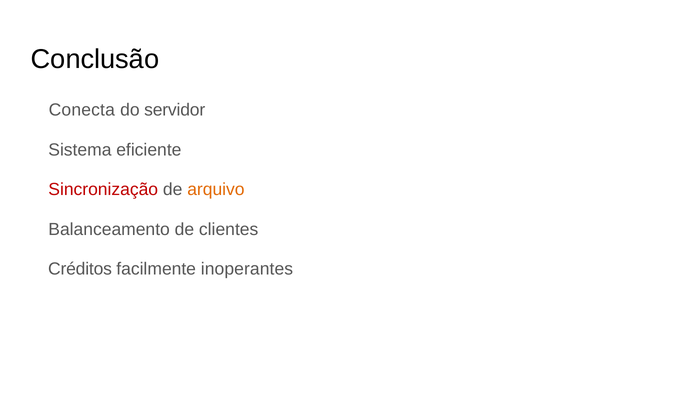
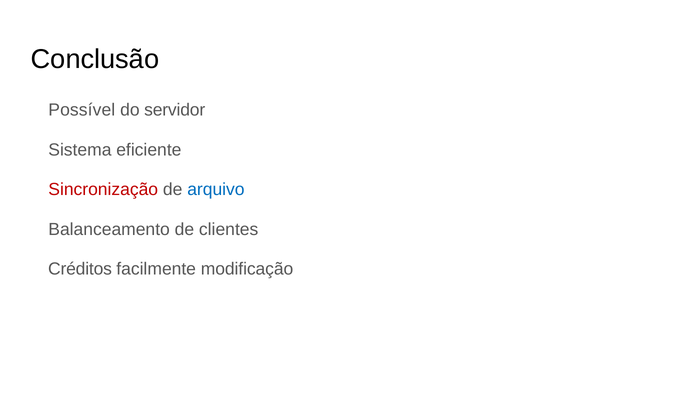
Conecta: Conecta -> Possível (82, 110)
arquivo colour: orange -> blue (216, 189)
inoperantes: inoperantes -> modificação (247, 269)
